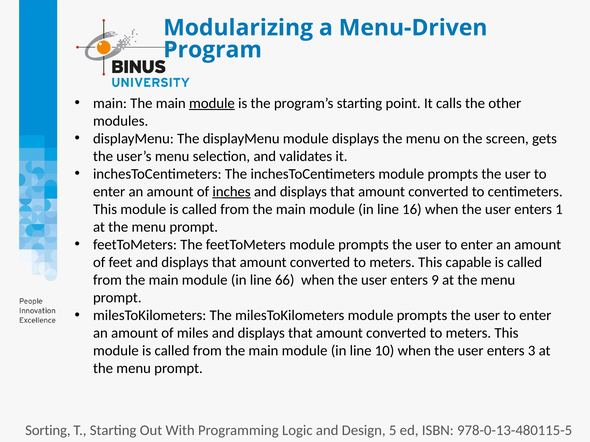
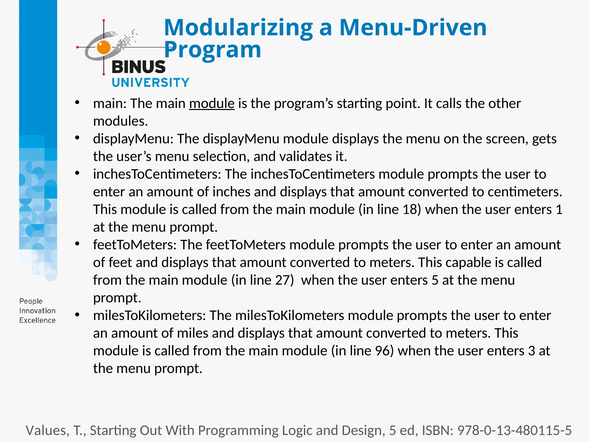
inches underline: present -> none (232, 192)
16: 16 -> 18 (412, 209)
66: 66 -> 27 (285, 280)
enters 9: 9 -> 5 (435, 280)
10: 10 -> 96 (385, 351)
Sorting: Sorting -> Values (48, 431)
